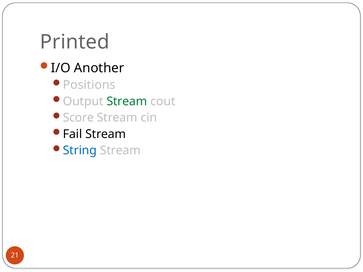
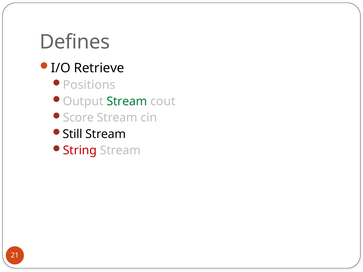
Printed: Printed -> Defines (75, 42)
Another: Another -> Retrieve (99, 68)
Fail: Fail -> Still (73, 134)
String colour: blue -> red (80, 151)
